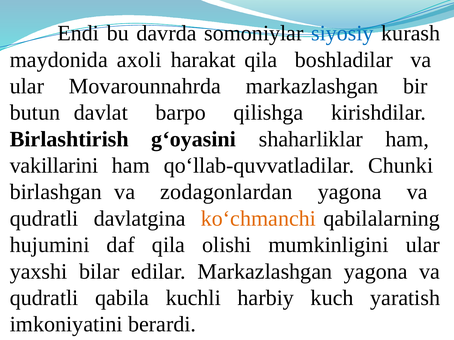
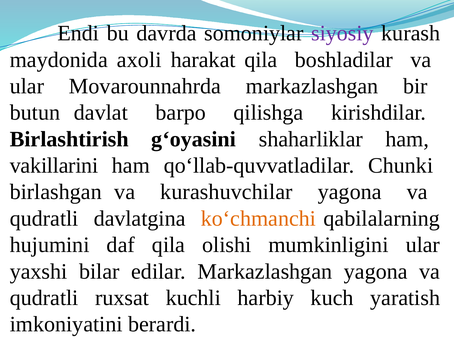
siyosiy colour: blue -> purple (342, 33)
zodagonlardan: zodagonlardan -> kurashuvchilar (226, 192)
qabila: qabila -> ruxsat (122, 298)
